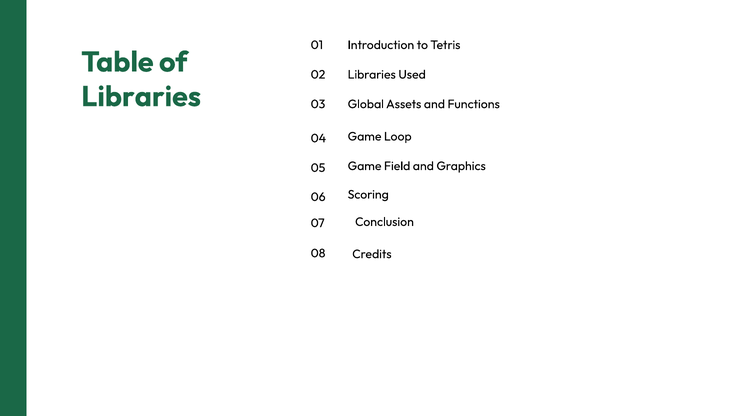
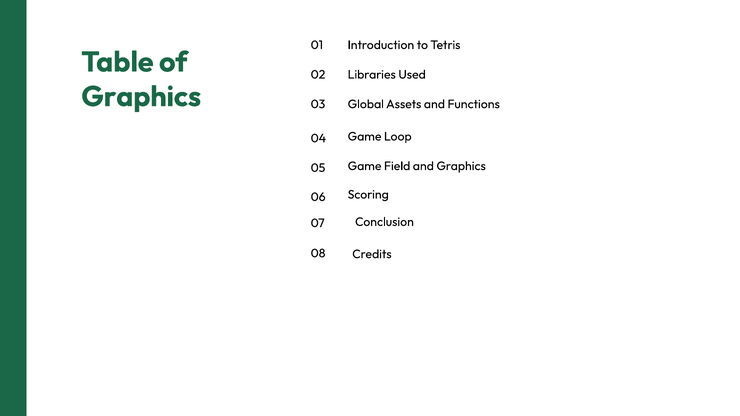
Libraries: Libraries -> Graphics (141, 97)
